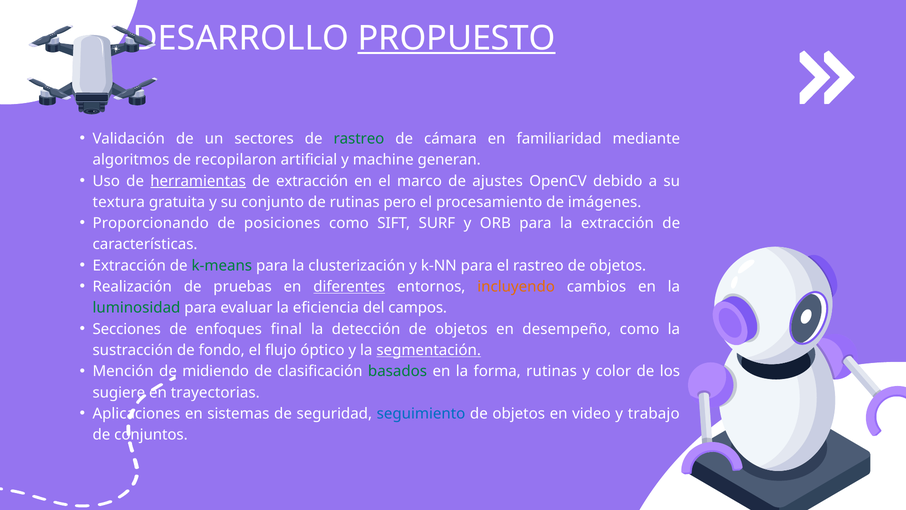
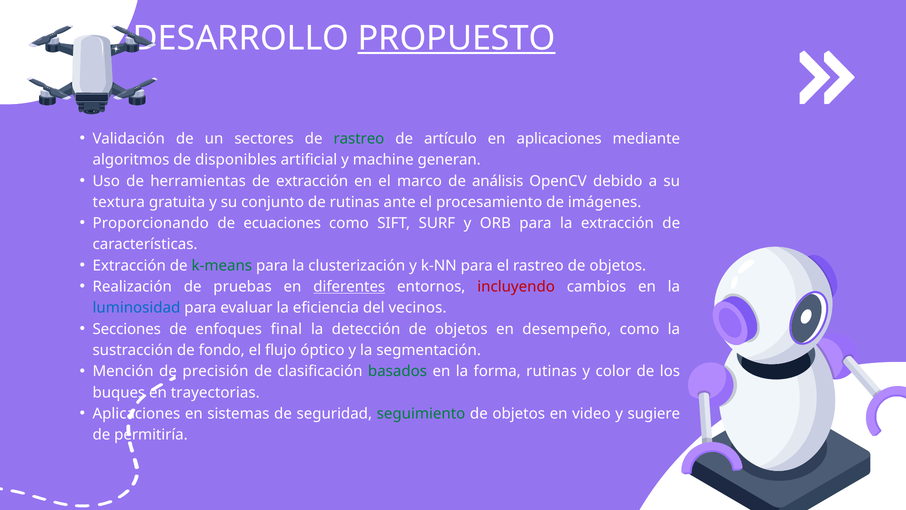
cámara: cámara -> artículo (450, 139)
en familiaridad: familiaridad -> aplicaciones (559, 139)
recopilaron: recopilaron -> disponibles (236, 160)
herramientas underline: present -> none (198, 181)
ajustes: ajustes -> análisis (498, 181)
pero: pero -> ante (400, 202)
posiciones: posiciones -> ecuaciones (282, 223)
incluyendo colour: orange -> red (516, 287)
luminosidad colour: green -> blue (136, 308)
campos: campos -> vecinos (418, 308)
segmentación underline: present -> none (429, 350)
midiendo: midiendo -> precisión (215, 371)
sugiere: sugiere -> buques (119, 392)
seguimiento colour: blue -> green (421, 413)
trabajo: trabajo -> sugiere (654, 413)
conjuntos: conjuntos -> permitiría (151, 435)
